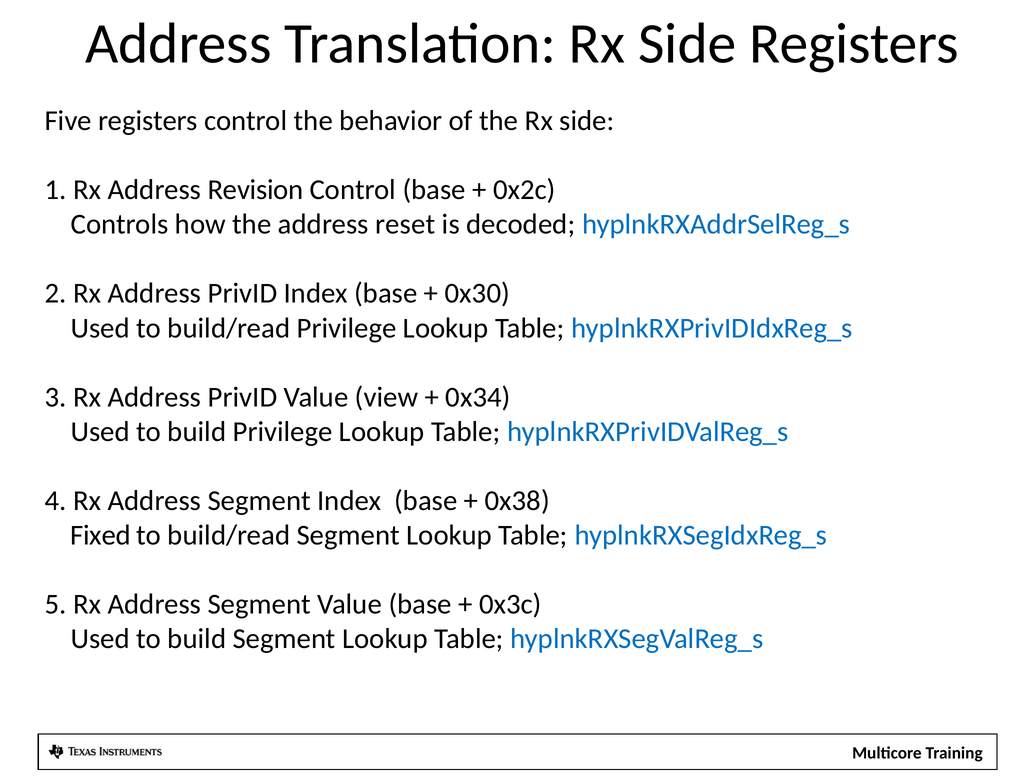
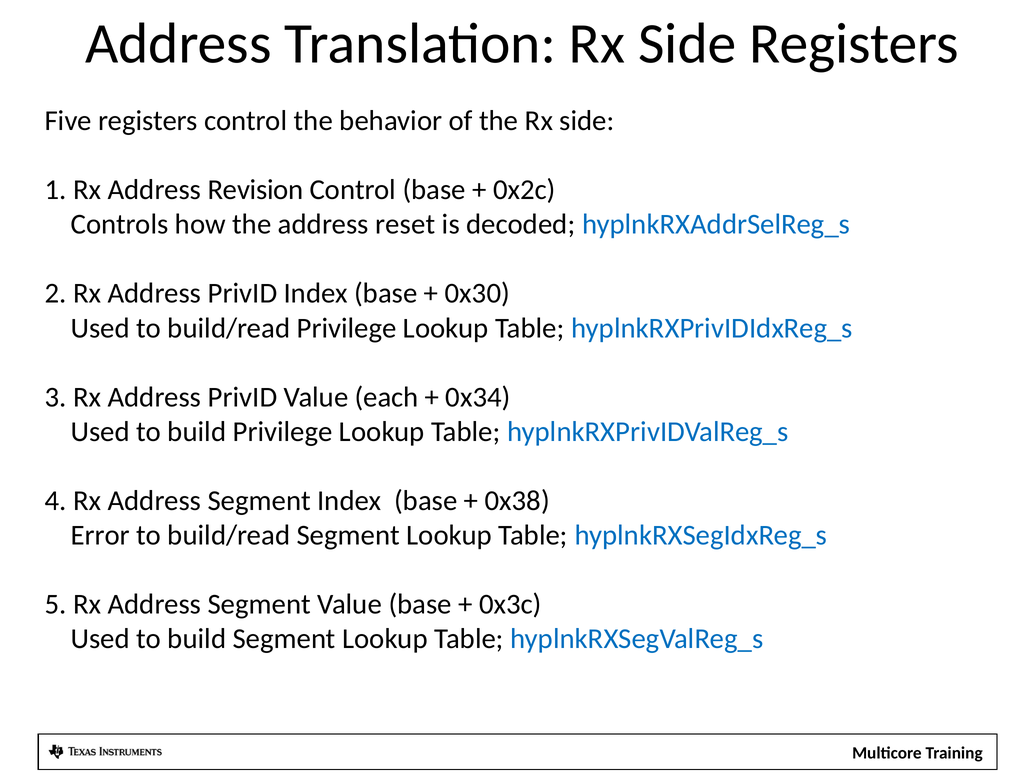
view: view -> each (387, 397)
Fixed: Fixed -> Error (100, 535)
